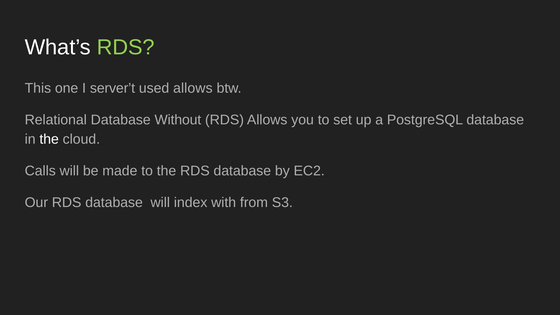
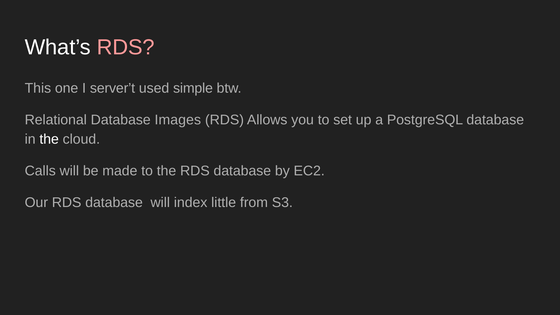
RDS colour: light green -> pink (126, 47)
used allows: allows -> simple (193, 88)
Without: Without -> Images (178, 120)
with: with -> little (224, 203)
